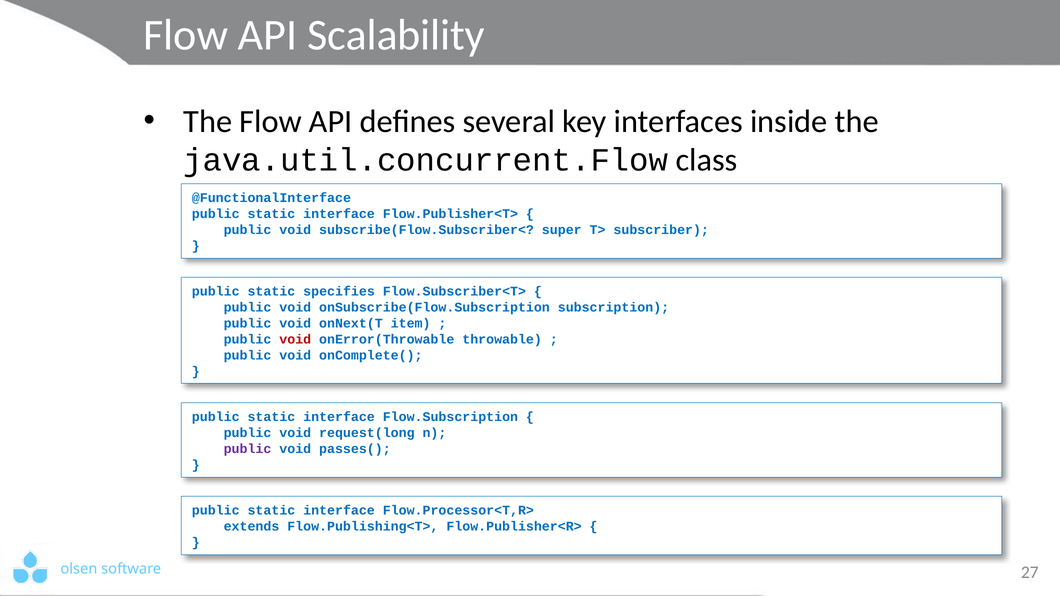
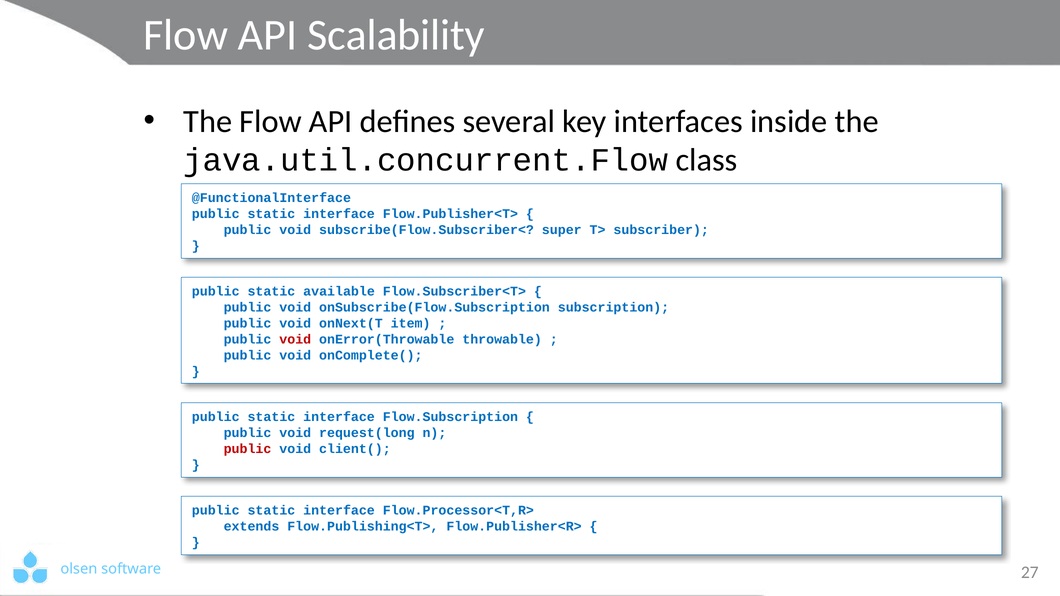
specifies: specifies -> available (339, 292)
public colour: purple -> red (248, 449)
passes(: passes( -> client( (355, 449)
